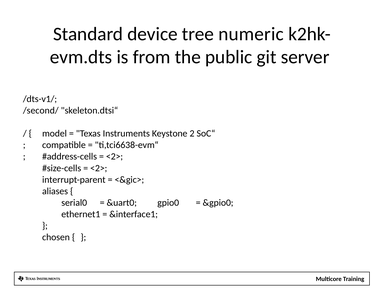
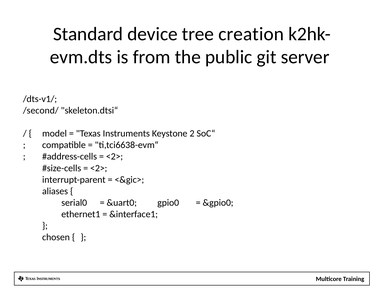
numeric: numeric -> creation (251, 34)
